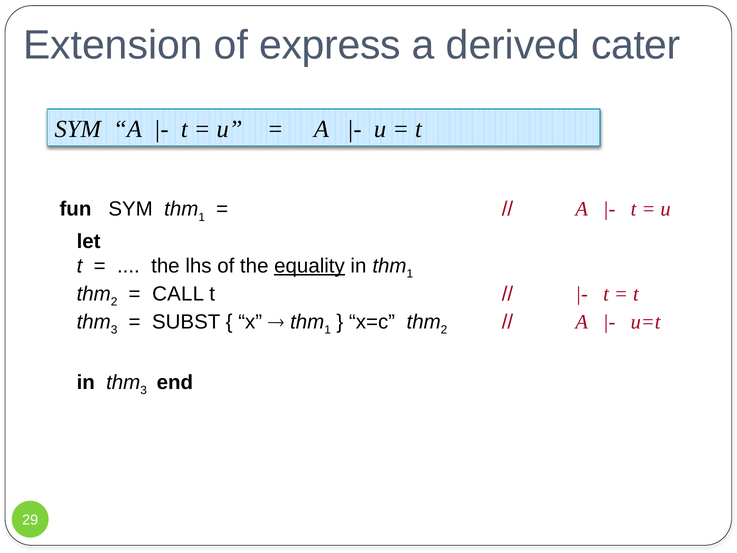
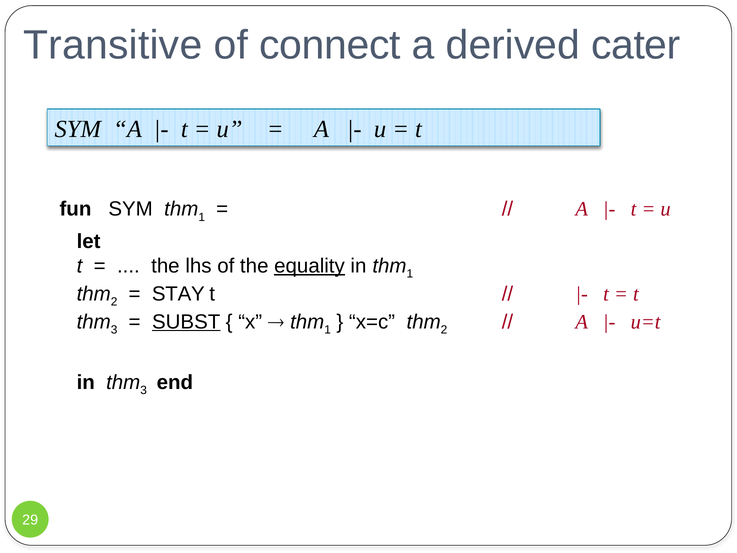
Extension: Extension -> Transitive (113, 45)
express: express -> connect (330, 45)
CALL: CALL -> STAY (178, 294)
SUBST underline: none -> present (186, 322)
